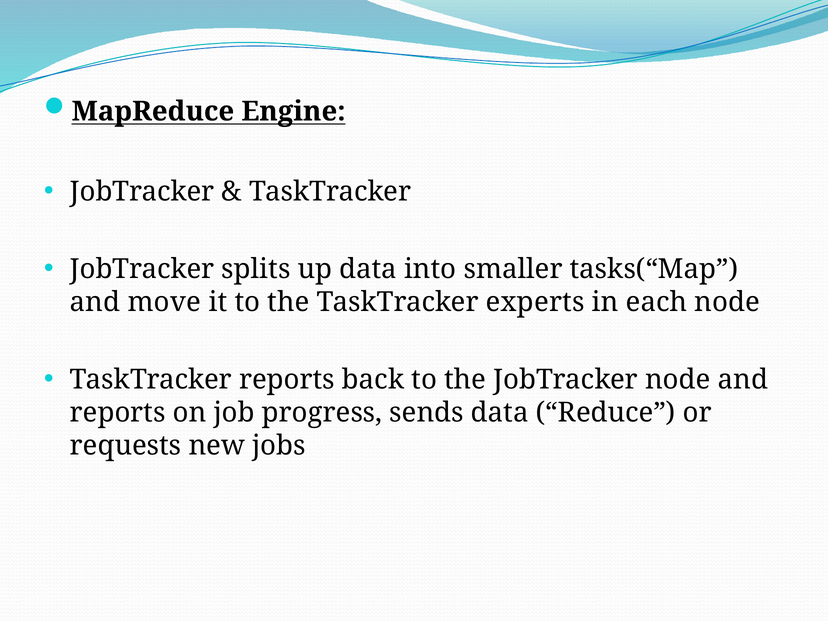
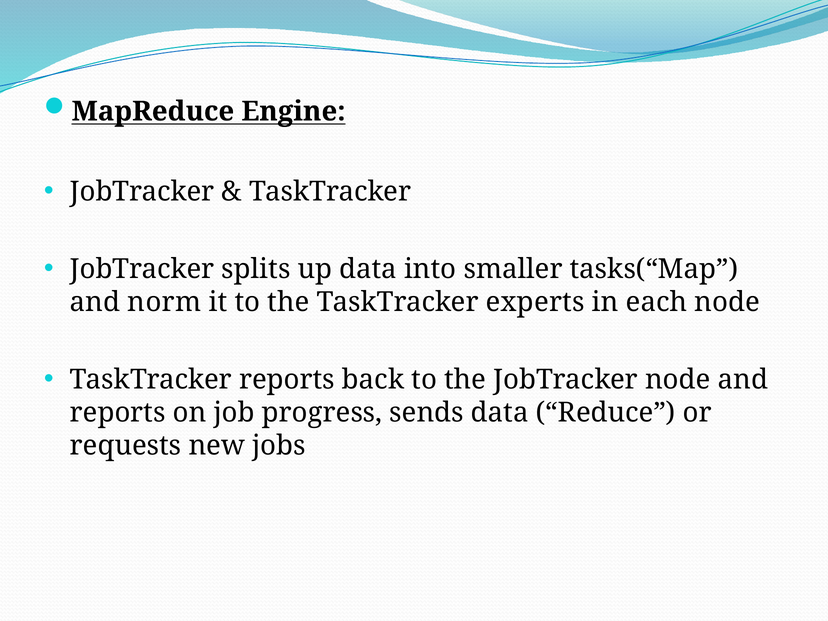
move: move -> norm (164, 302)
